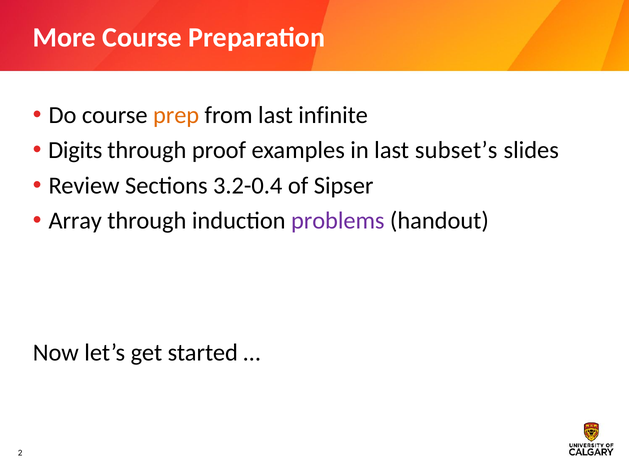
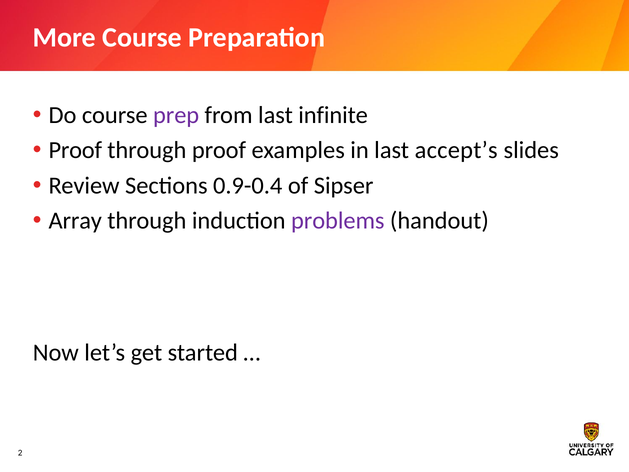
prep colour: orange -> purple (176, 115)
Digits: Digits -> Proof (75, 150)
subset’s: subset’s -> accept’s (456, 150)
3.2-0.4: 3.2-0.4 -> 0.9-0.4 (248, 185)
